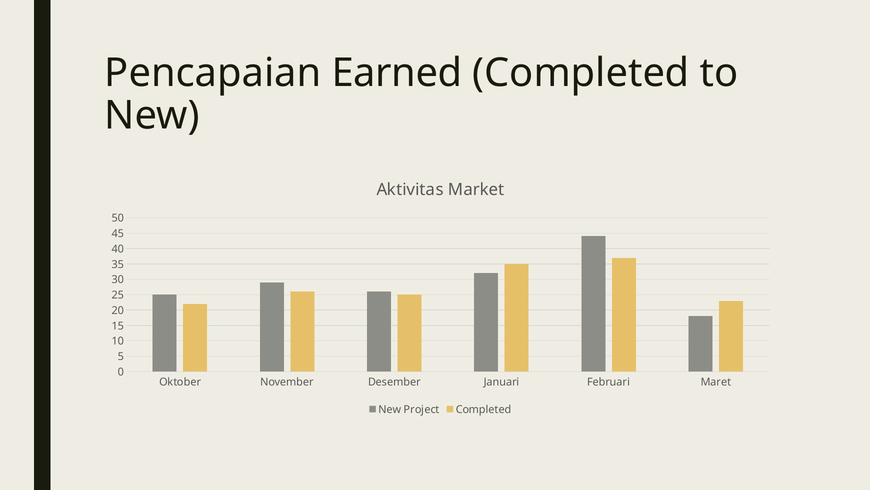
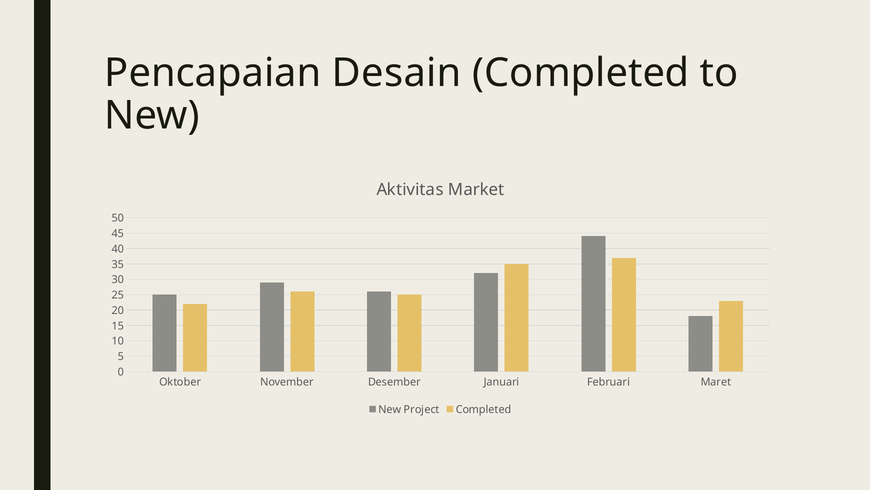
Earned: Earned -> Desain (397, 73)
